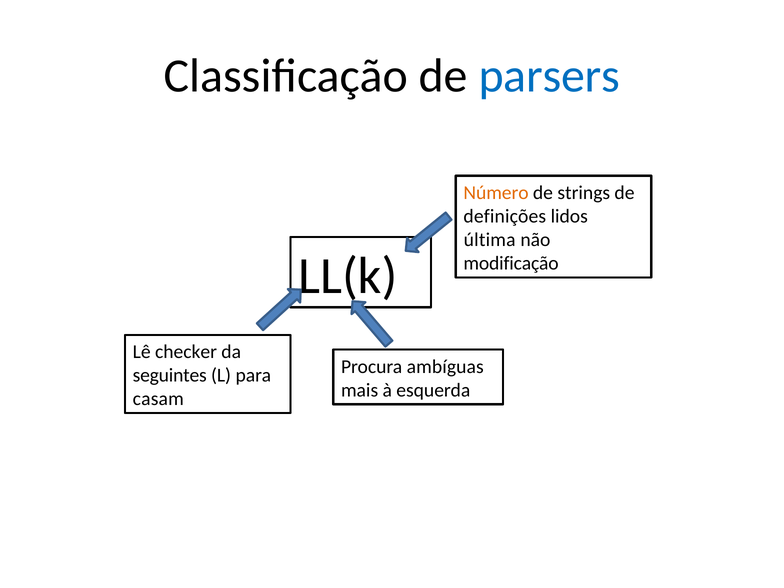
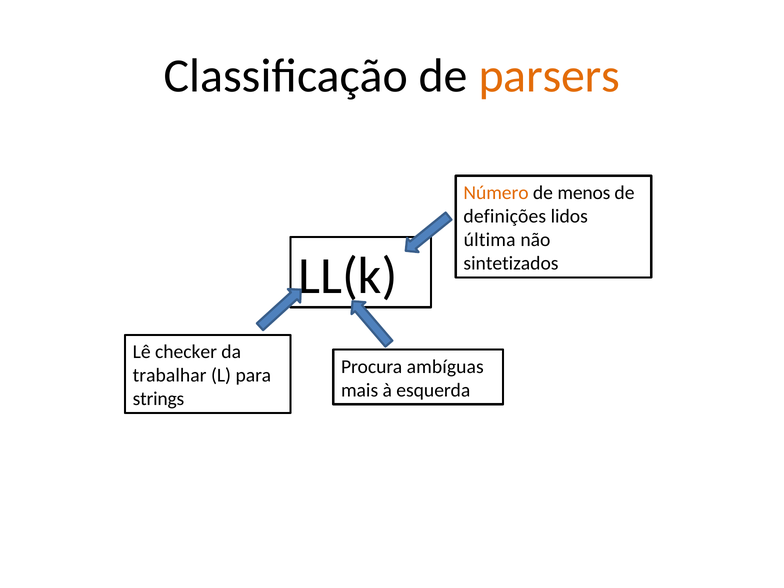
parsers colour: blue -> orange (549, 76)
strings: strings -> menos (584, 193)
modificação: modificação -> sintetizados (511, 263)
seguintes: seguintes -> trabalhar (170, 375)
casam: casam -> strings (158, 399)
